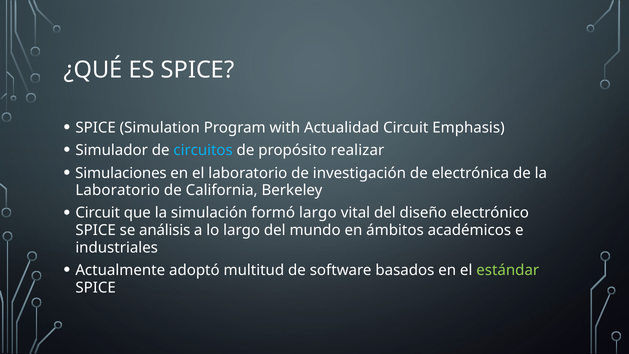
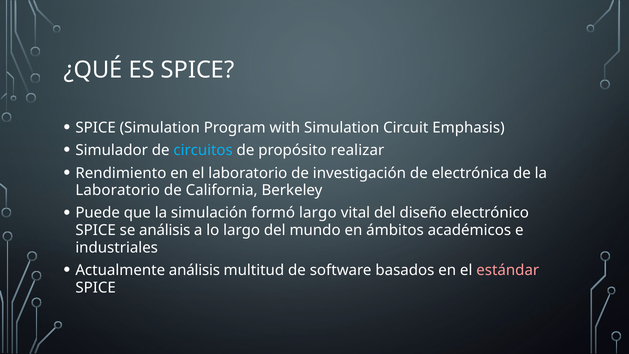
with Actualidad: Actualidad -> Simulation (342, 128)
Simulaciones: Simulaciones -> Rendimiento (121, 173)
Circuit: Circuit -> Puede (98, 213)
Actualmente adoptó: adoptó -> análisis (194, 270)
estándar colour: light green -> pink (508, 270)
